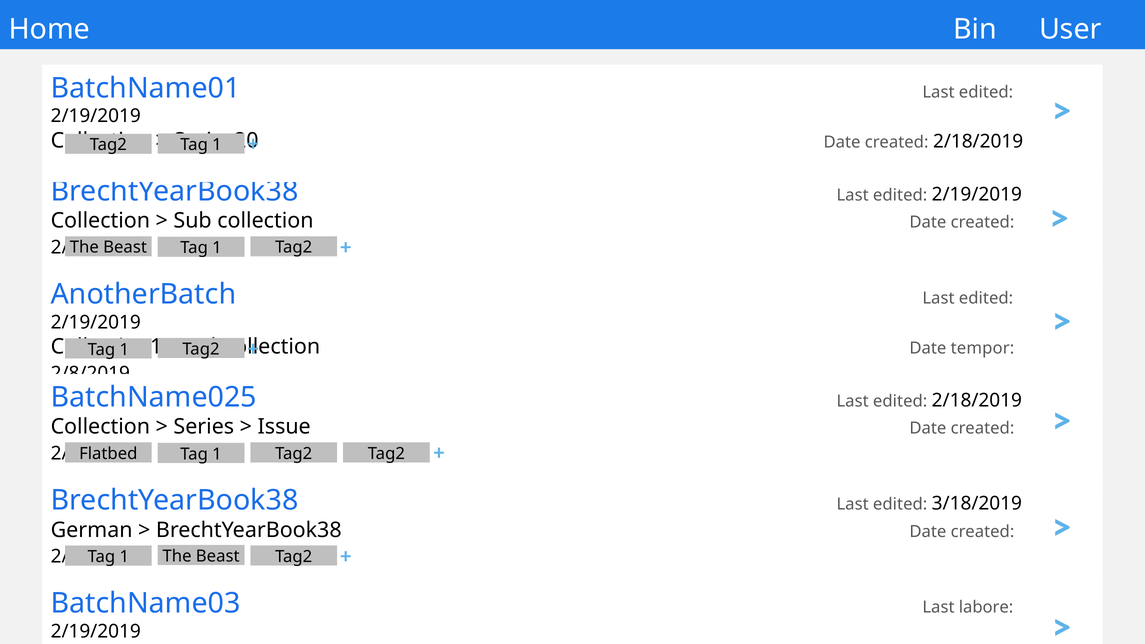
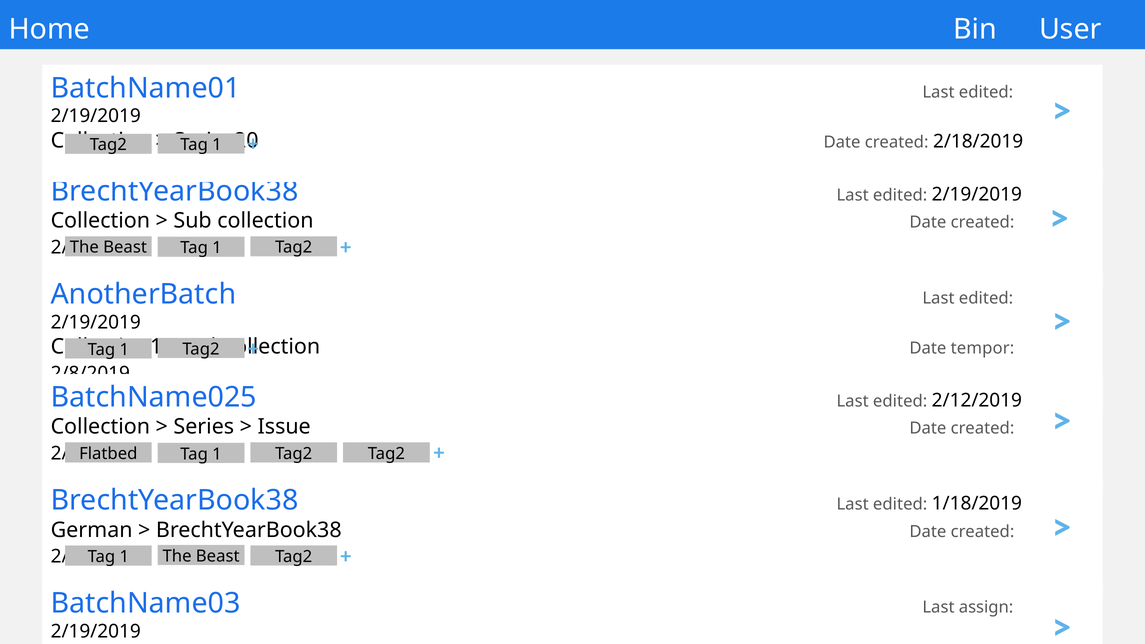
edited 2/18/2019: 2/18/2019 -> 2/12/2019 (977, 401)
3/18/2019: 3/18/2019 -> 1/18/2019 (977, 504)
labore: labore -> assign (986, 607)
